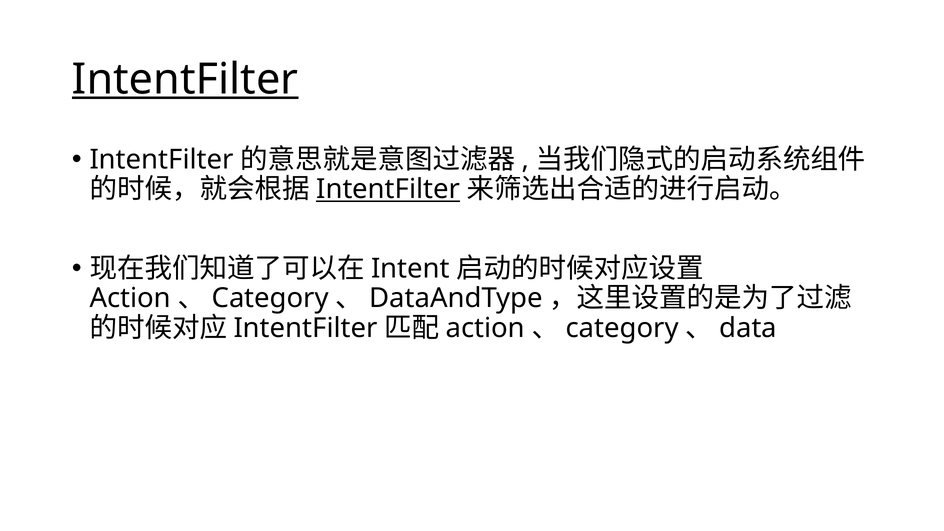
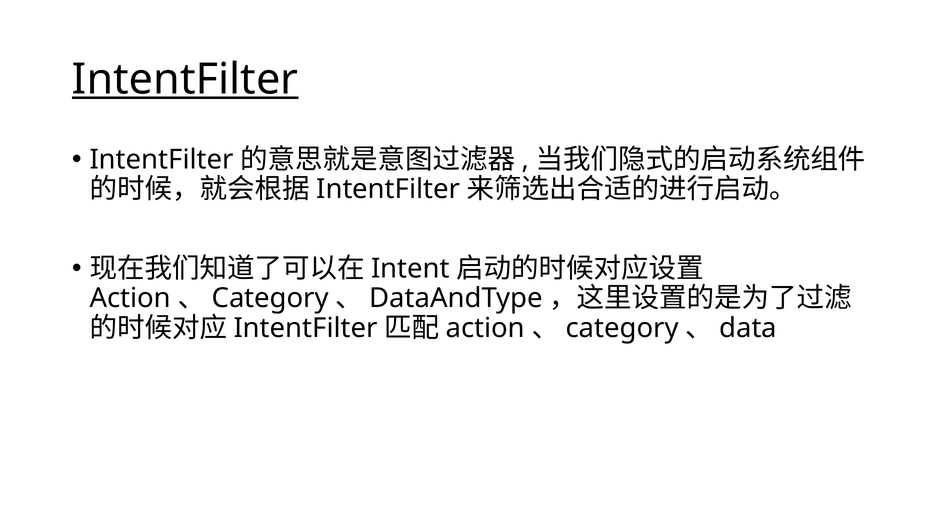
IntentFilter underline: present -> none (388, 189)
